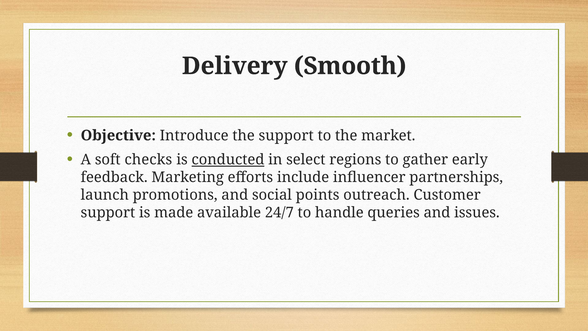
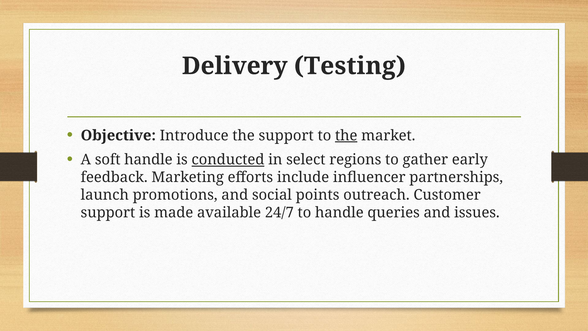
Smooth: Smooth -> Testing (350, 66)
the underline: none -> present (346, 135)
soft checks: checks -> handle (148, 160)
